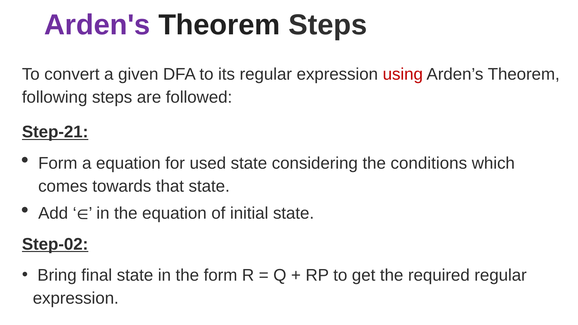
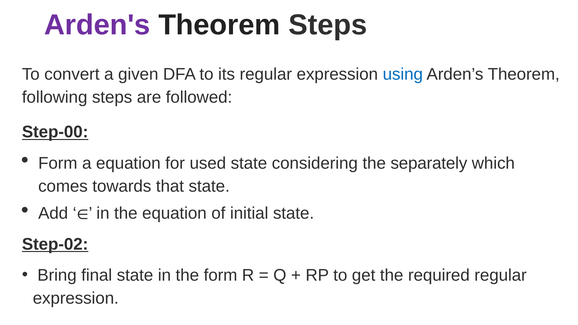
using colour: red -> blue (403, 74)
Step-21: Step-21 -> Step-00 (55, 132)
conditions: conditions -> separately (429, 163)
